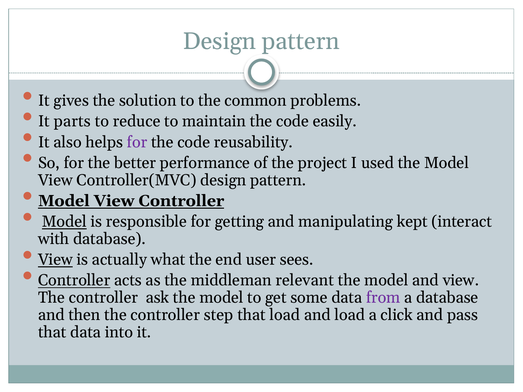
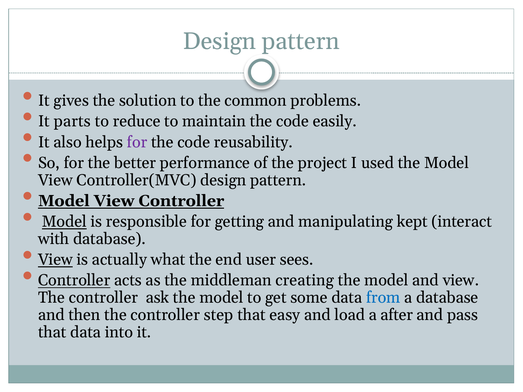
relevant: relevant -> creating (305, 281)
from colour: purple -> blue (383, 298)
that load: load -> easy (285, 315)
click: click -> after (397, 315)
